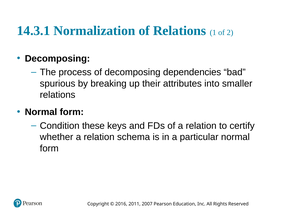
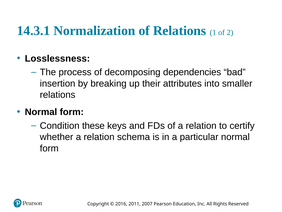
Decomposing: Decomposing -> Losslessness (57, 58)
spurious: spurious -> insertion (58, 83)
